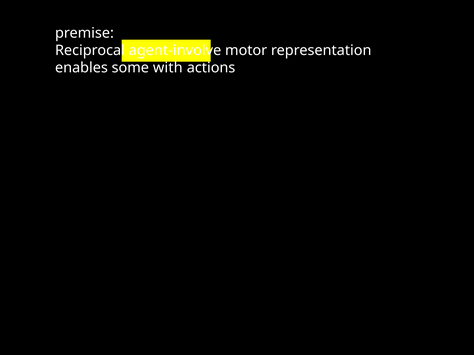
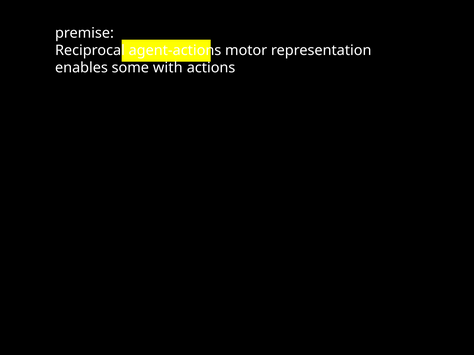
agent-involve: agent-involve -> agent-actions (175, 50)
